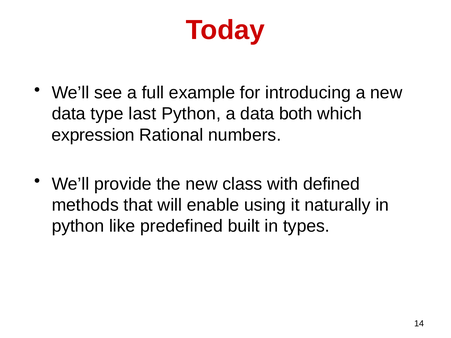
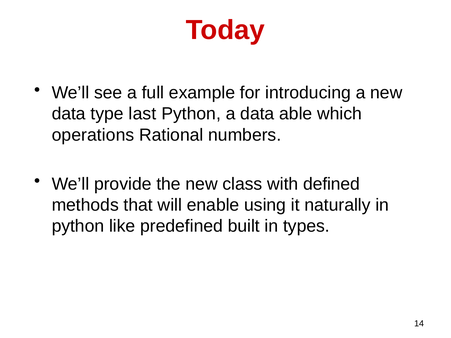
both: both -> able (296, 114)
expression: expression -> operations (93, 135)
